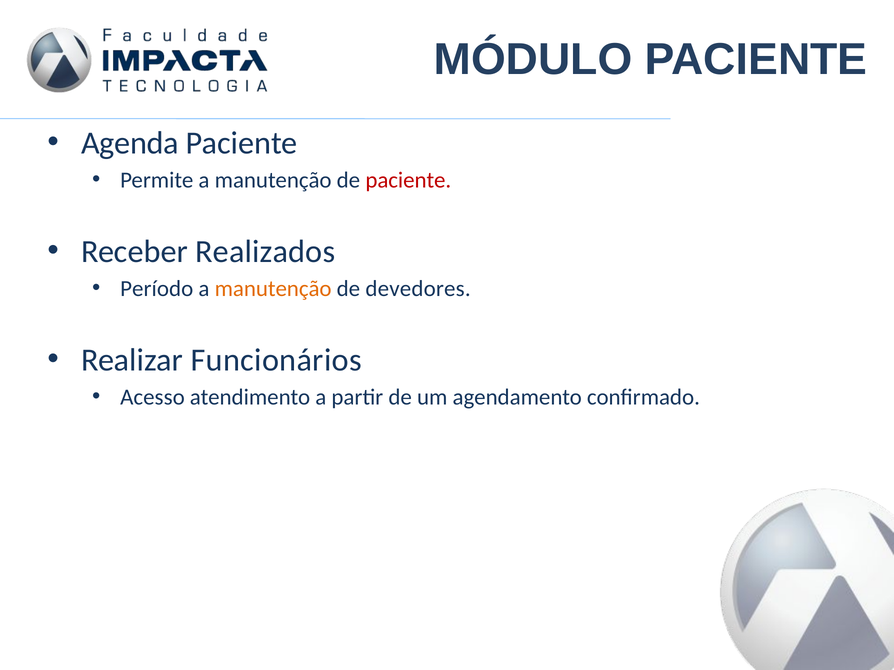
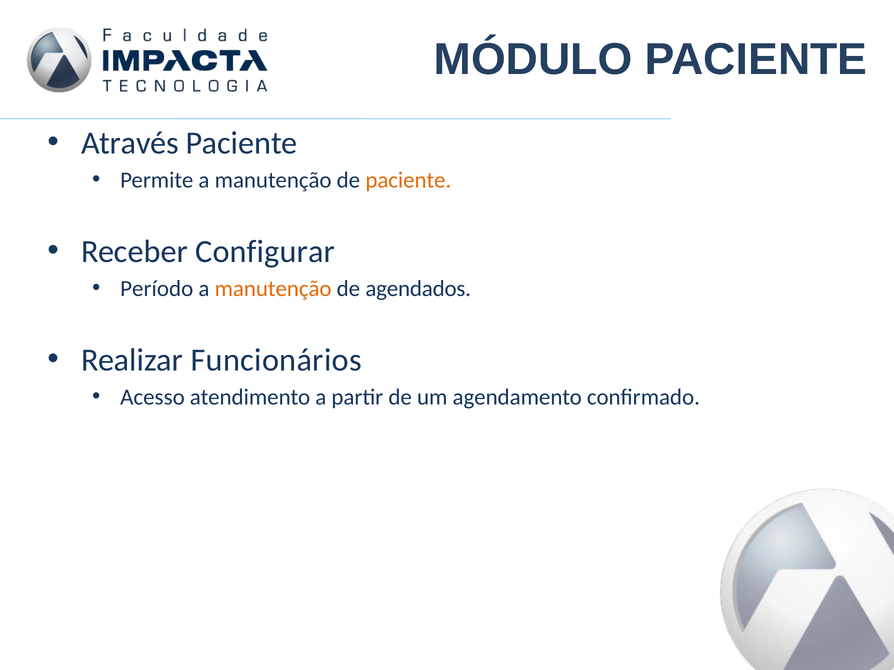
Agenda: Agenda -> Através (130, 143)
paciente colour: red -> orange (408, 180)
Realizados: Realizados -> Configurar (265, 252)
devedores: devedores -> agendados (418, 289)
